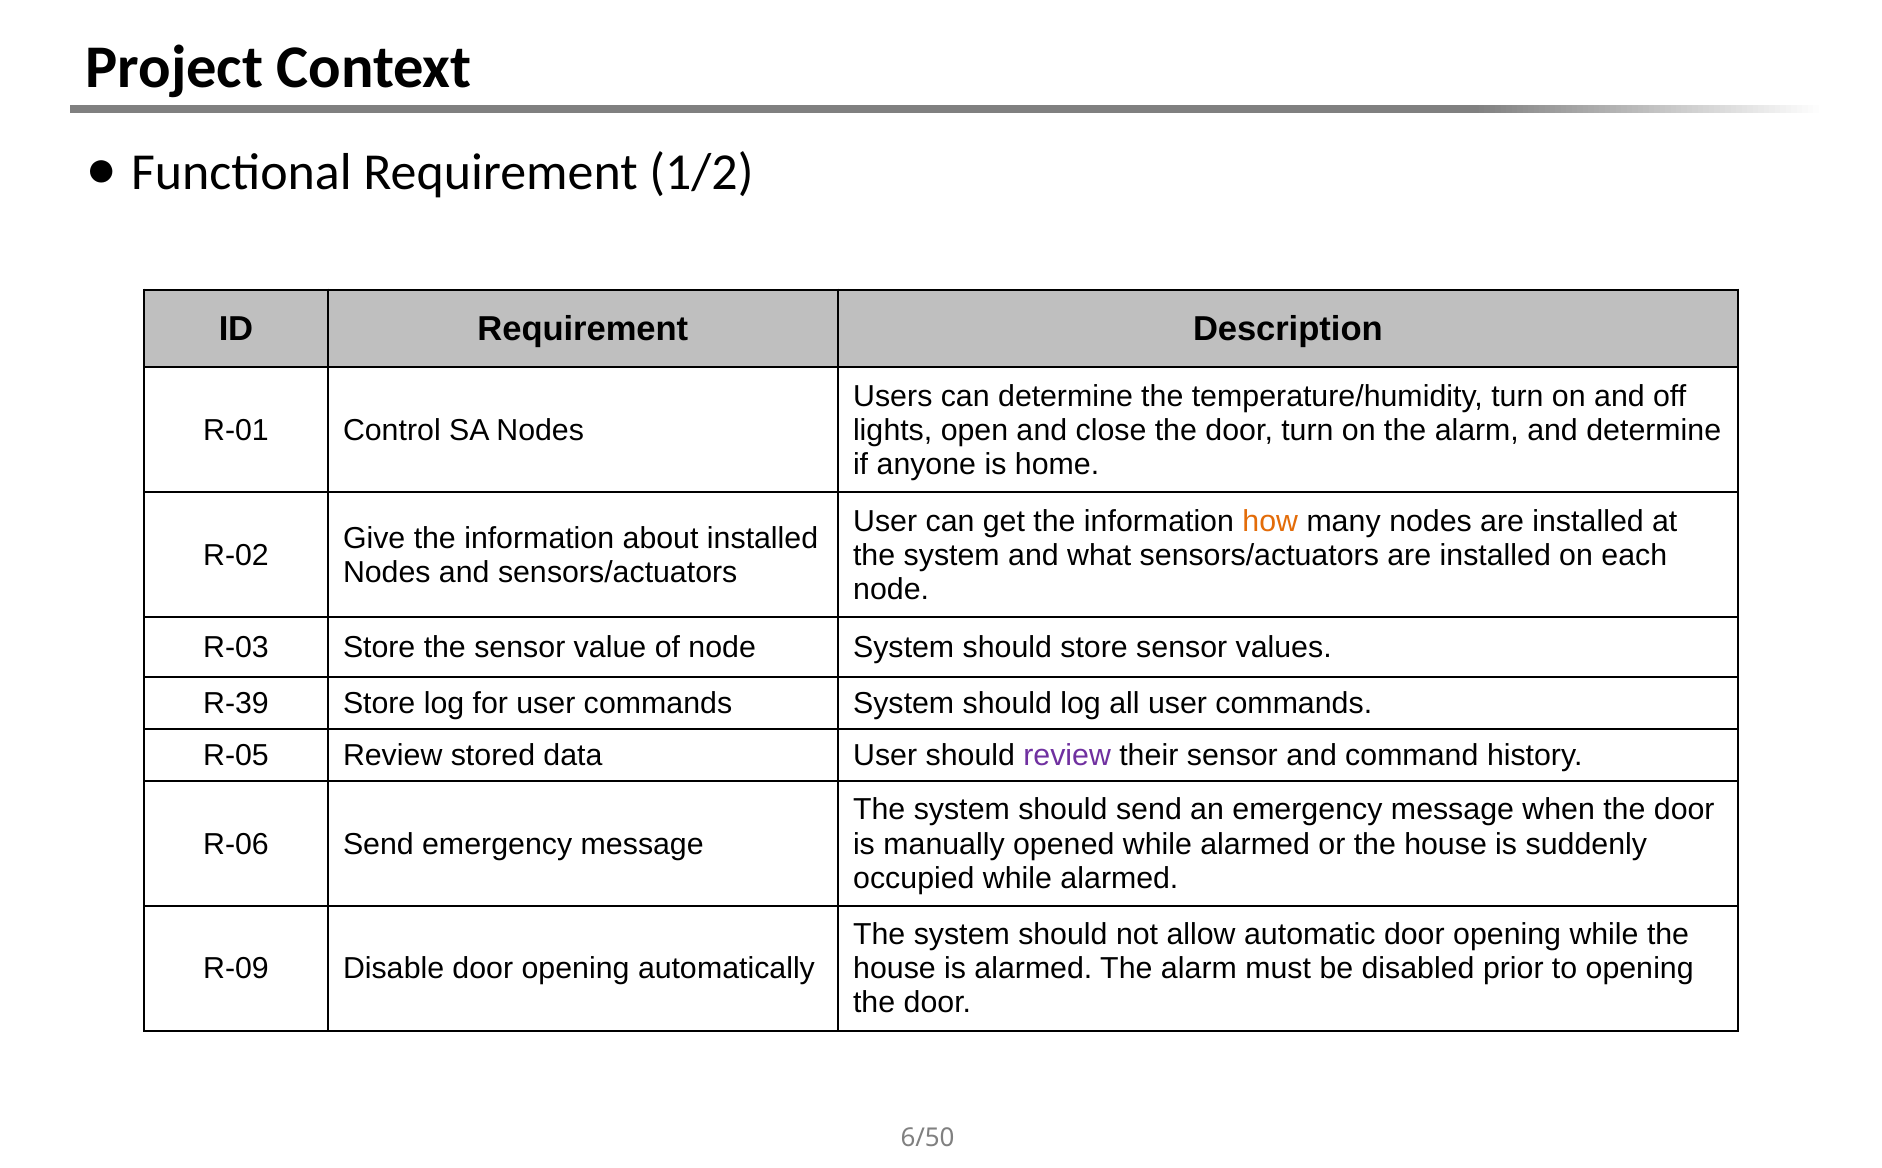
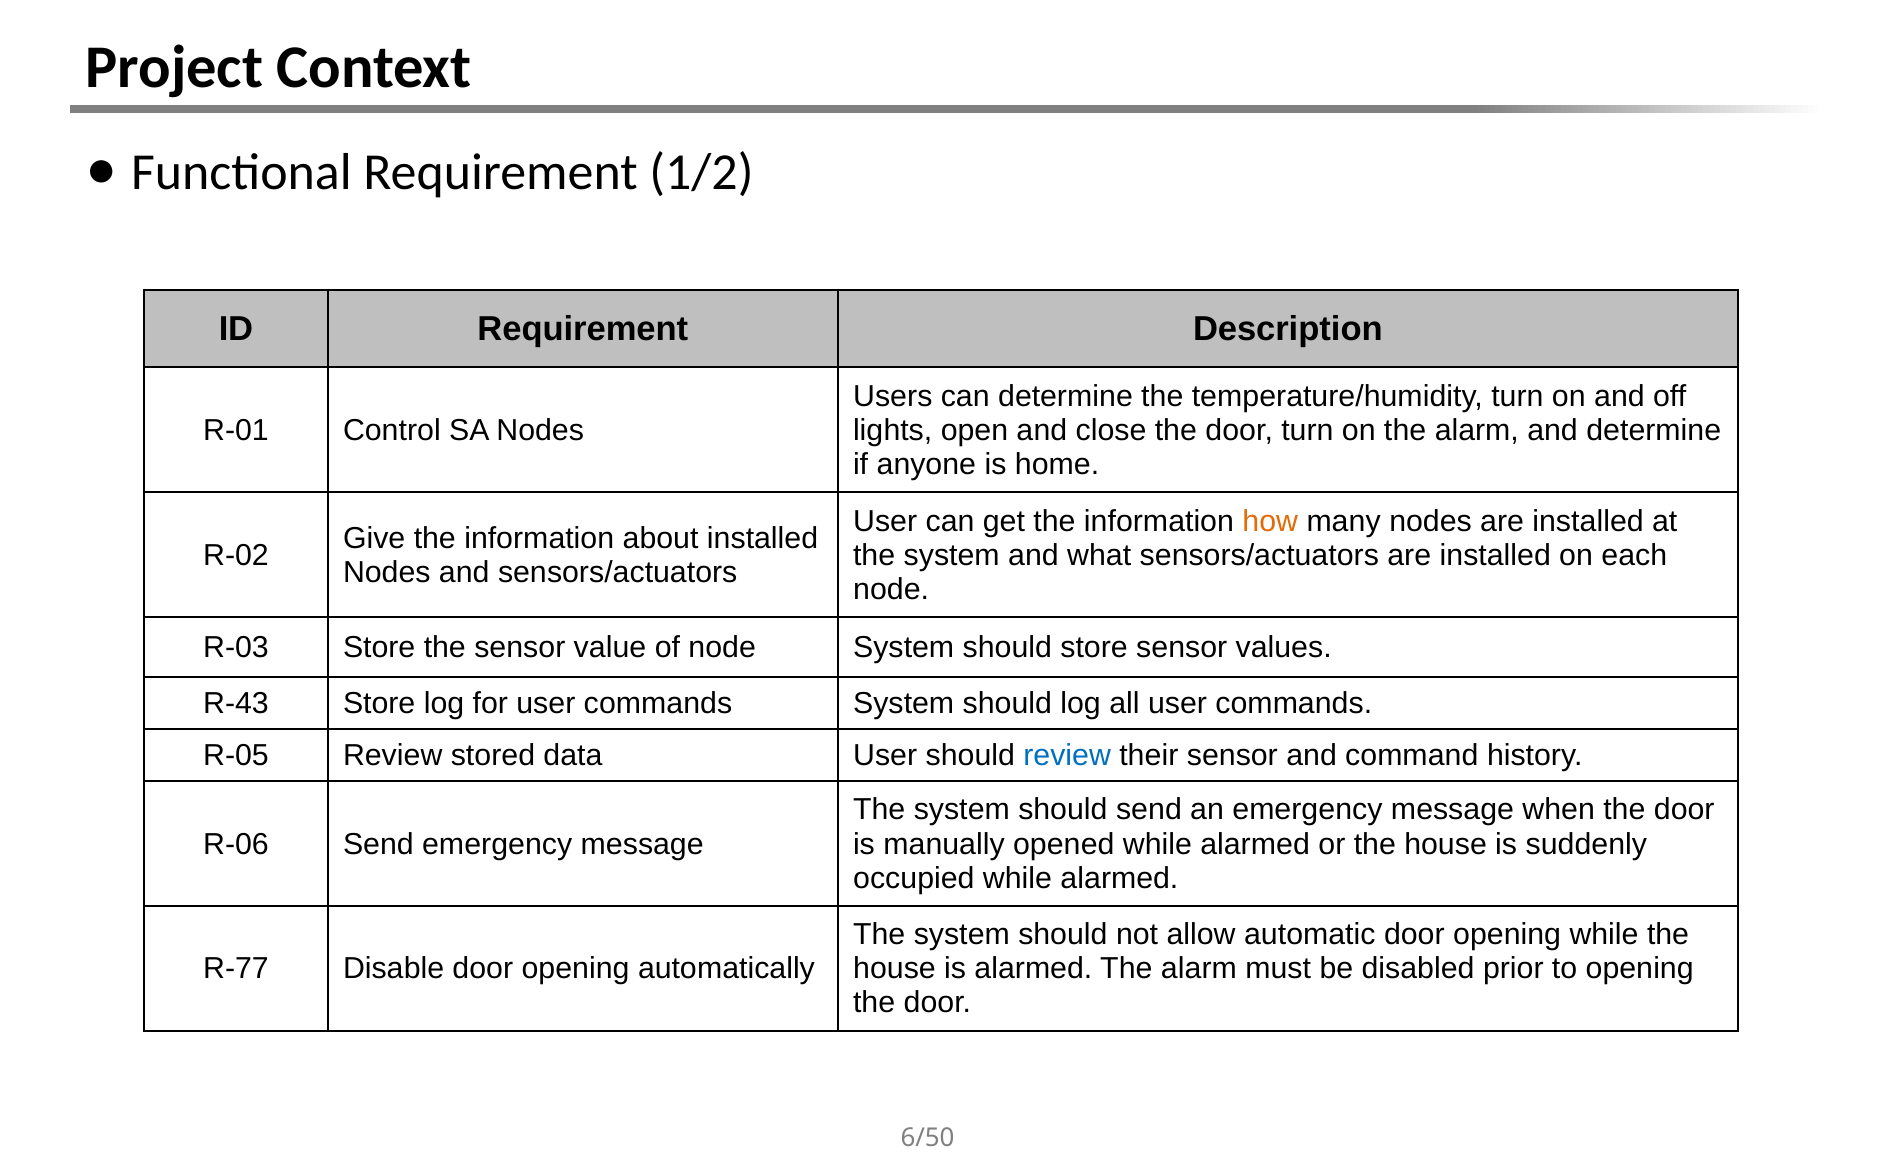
R-39: R-39 -> R-43 (236, 703)
review colour: purple -> blue (1067, 756)
R-09: R-09 -> R-77 (236, 969)
